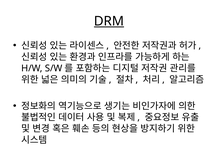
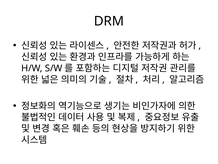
DRM underline: present -> none (109, 21)
